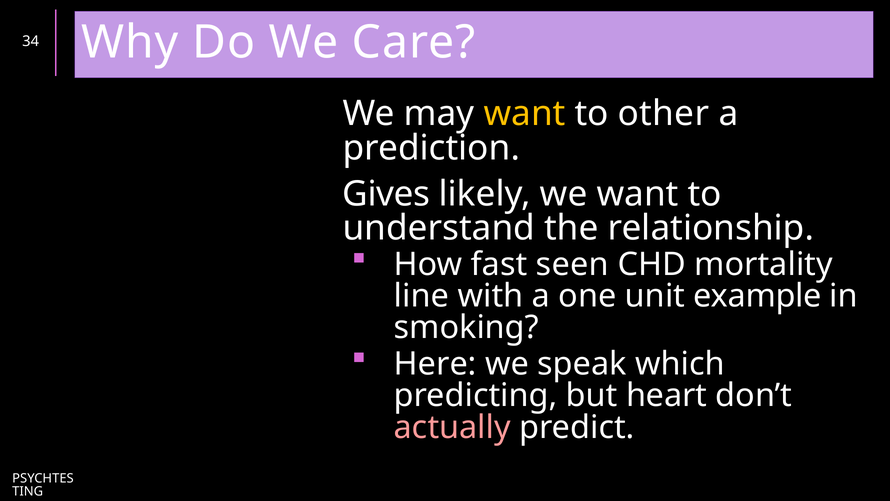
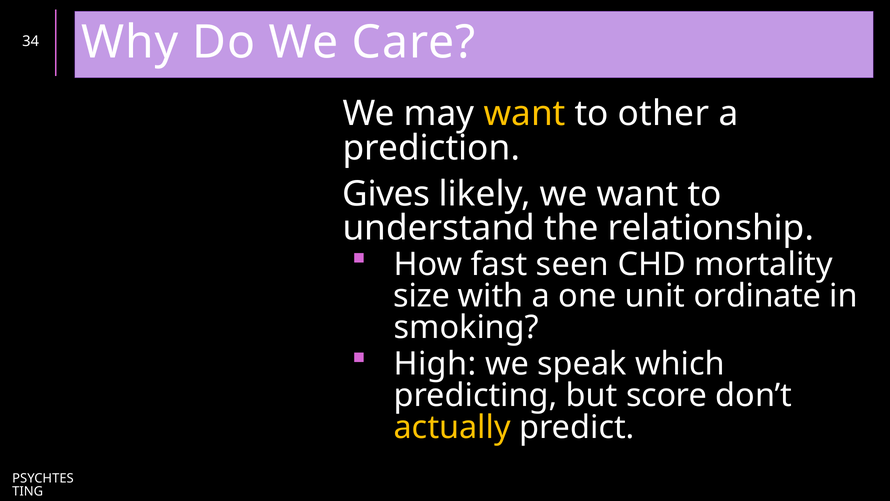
line: line -> size (422, 296)
example: example -> ordinate (757, 296)
Here: Here -> High (435, 364)
heart: heart -> score (667, 395)
actually colour: pink -> yellow (452, 427)
